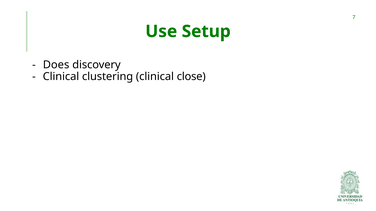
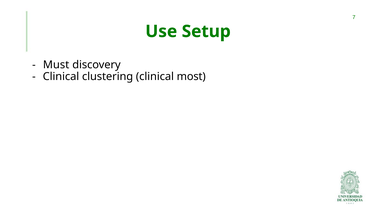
Does: Does -> Must (56, 65)
close: close -> most (191, 77)
